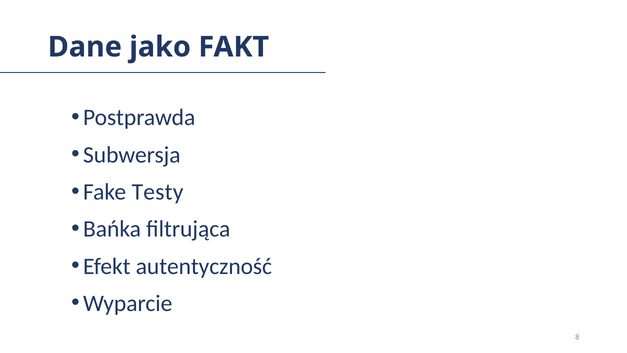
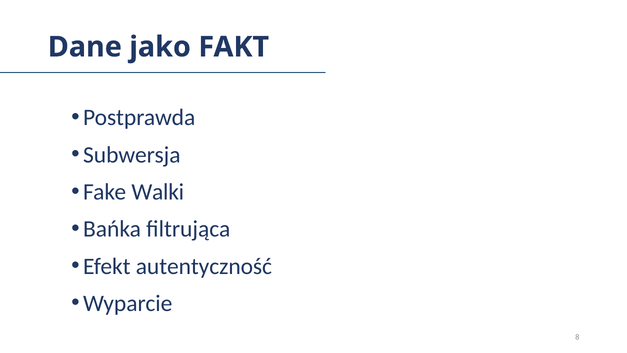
Testy: Testy -> Walki (158, 192)
